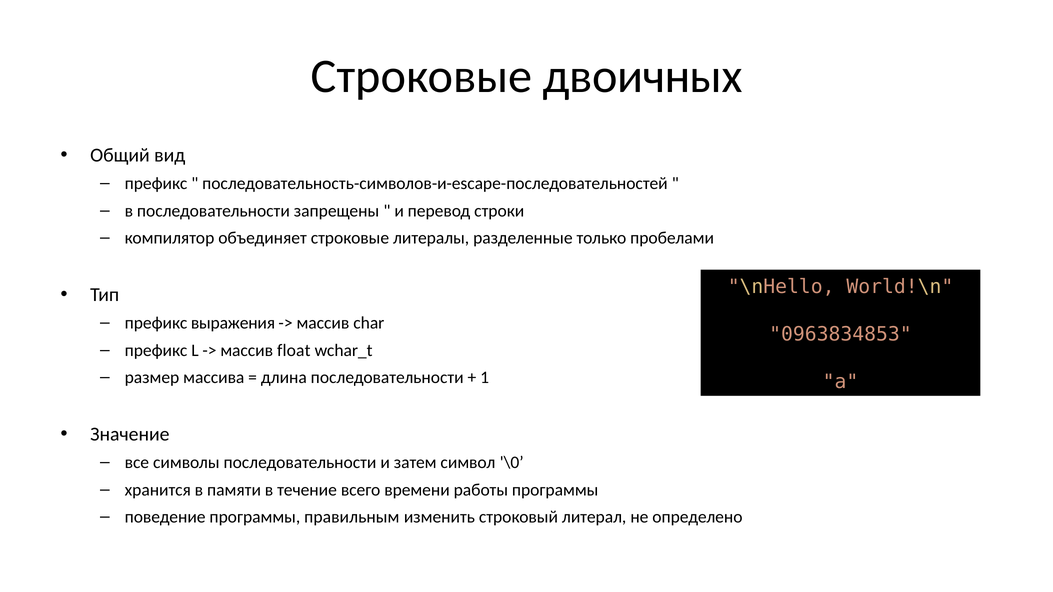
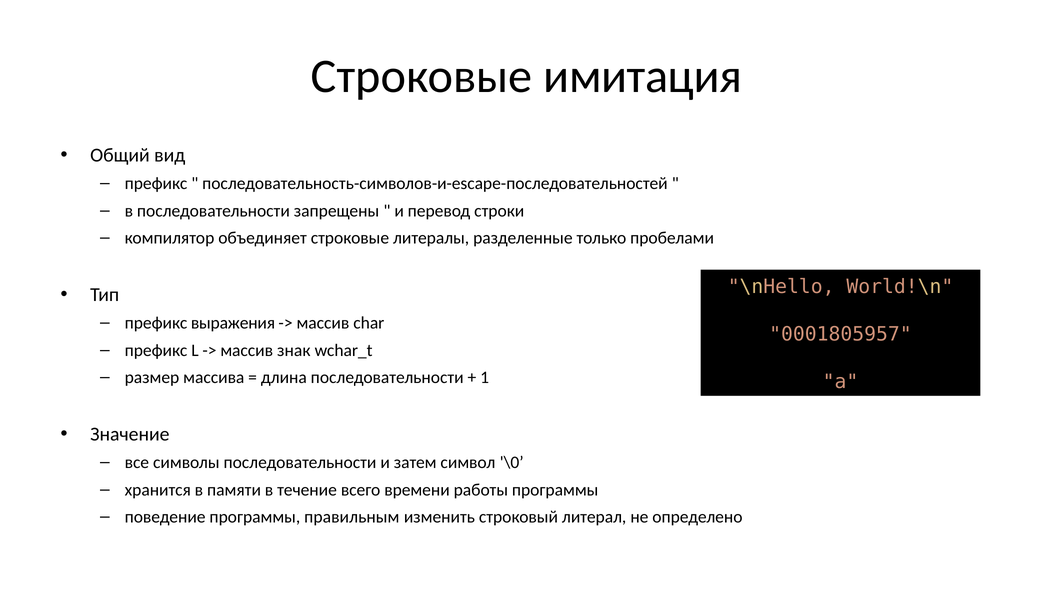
двоичных: двоичных -> имитация (643, 76)
0963834853: 0963834853 -> 0001805957 (840, 334)
float: float -> знак (294, 350)
